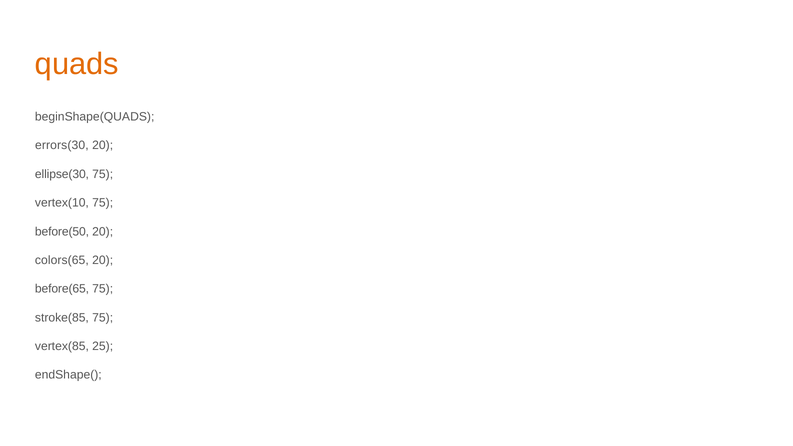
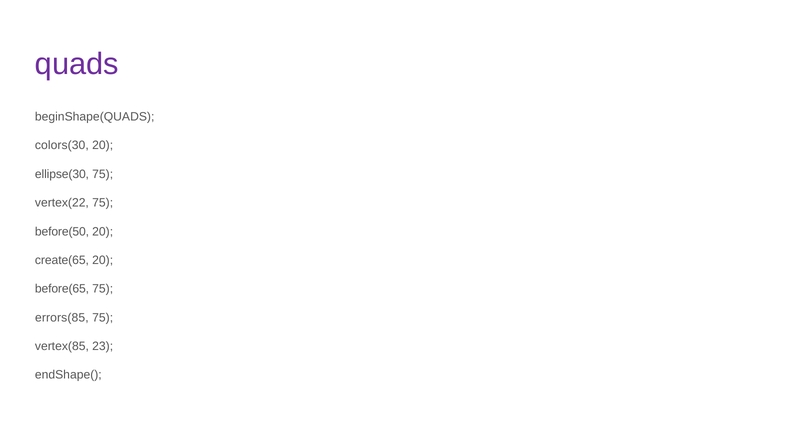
quads colour: orange -> purple (77, 64)
errors(30: errors(30 -> colors(30 (62, 146)
vertex(10: vertex(10 -> vertex(22 (62, 203)
colors(65: colors(65 -> create(65 (62, 260)
stroke(85: stroke(85 -> errors(85 (62, 318)
25: 25 -> 23 (103, 346)
